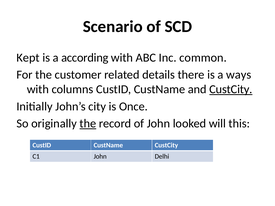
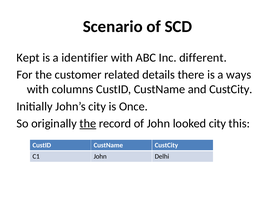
according: according -> identifier (85, 58)
common: common -> different (203, 58)
CustCity underline: present -> none (231, 89)
looked will: will -> city (217, 124)
